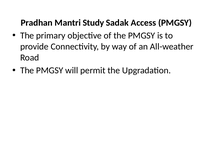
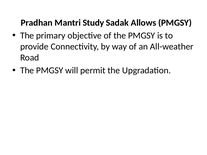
Access: Access -> Allows (144, 23)
